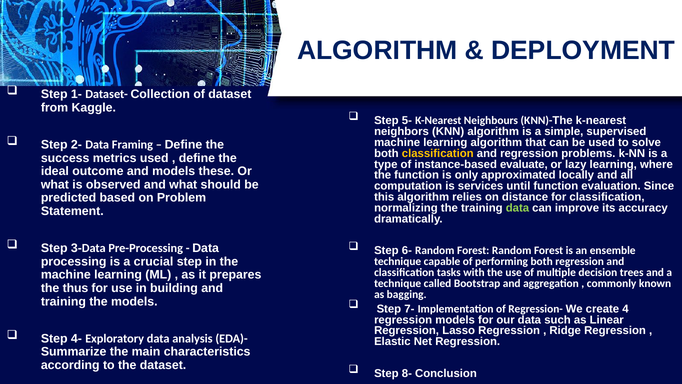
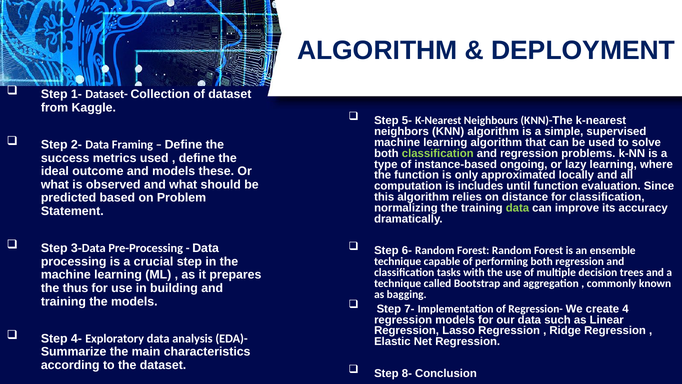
classification colour: yellow -> light green (438, 153)
evaluate: evaluate -> ongoing (524, 164)
services: services -> includes (481, 186)
